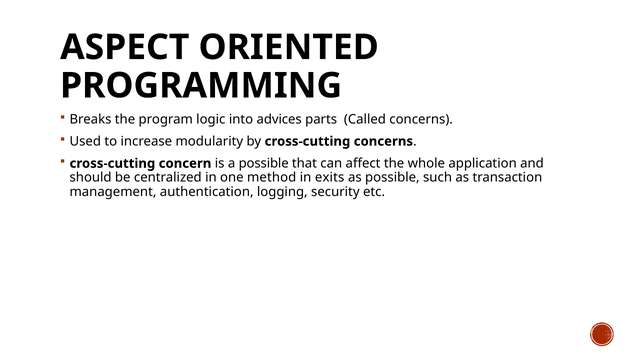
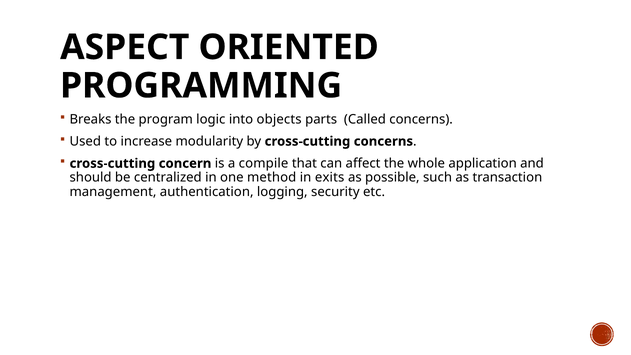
advices: advices -> objects (279, 119)
a possible: possible -> compile (264, 163)
